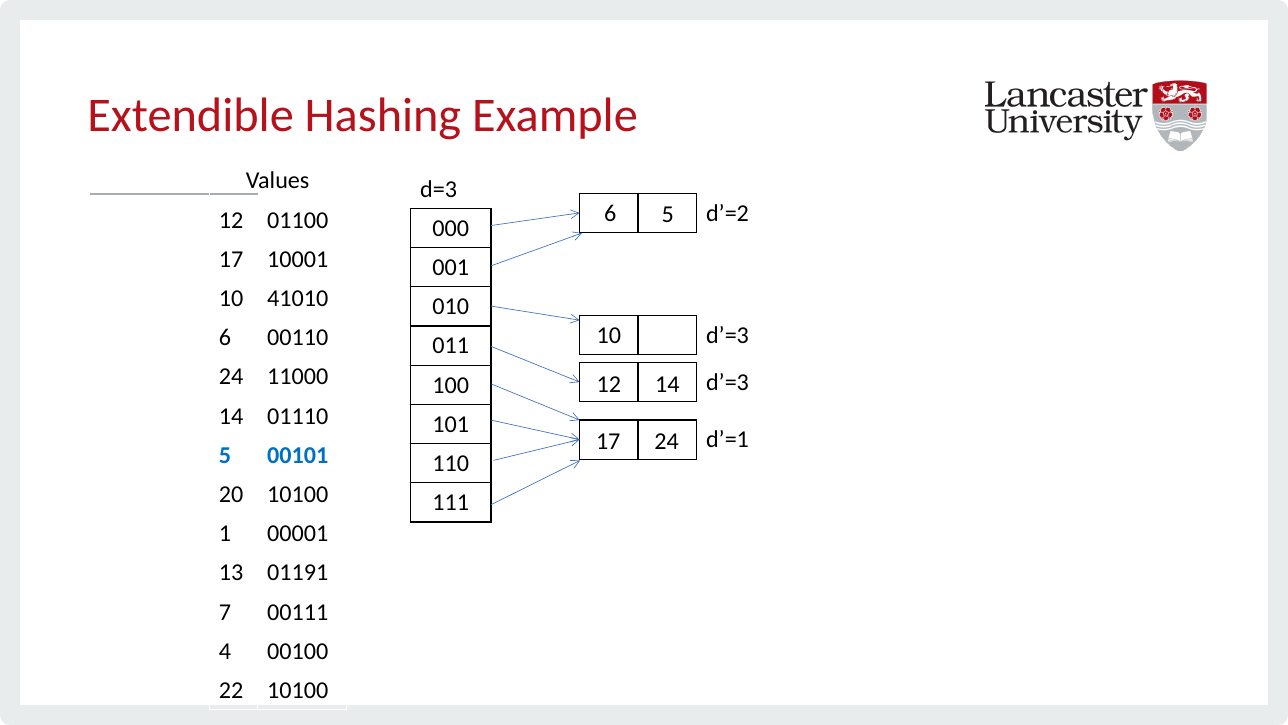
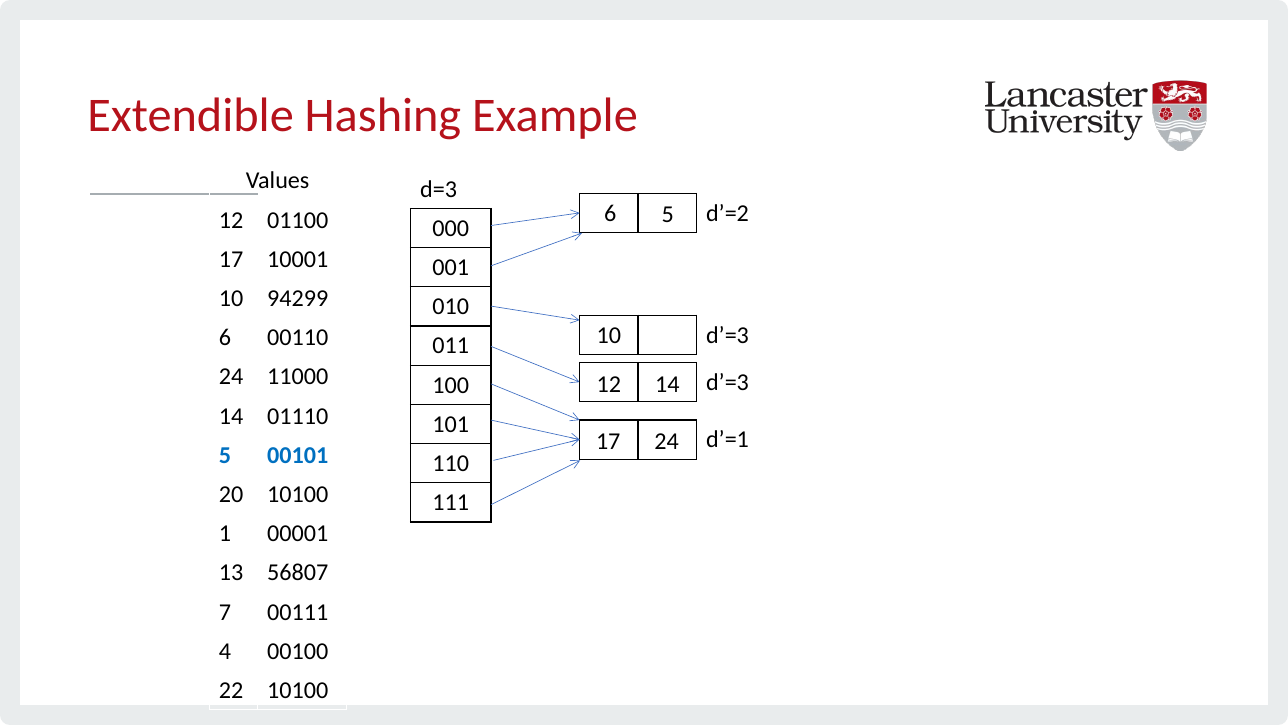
41010: 41010 -> 94299 (298, 298)
01191: 01191 -> 56807 (298, 573)
